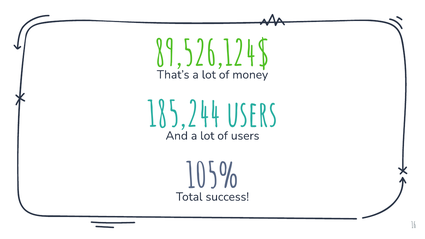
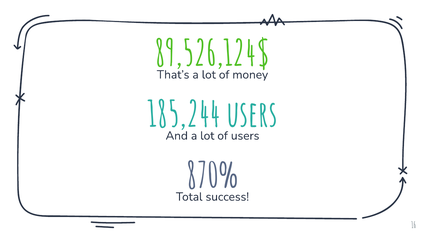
105%: 105% -> 870% (213, 176)
